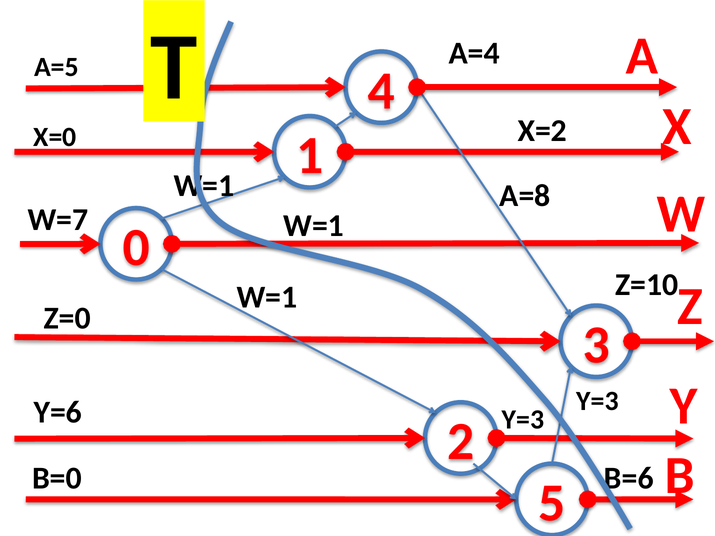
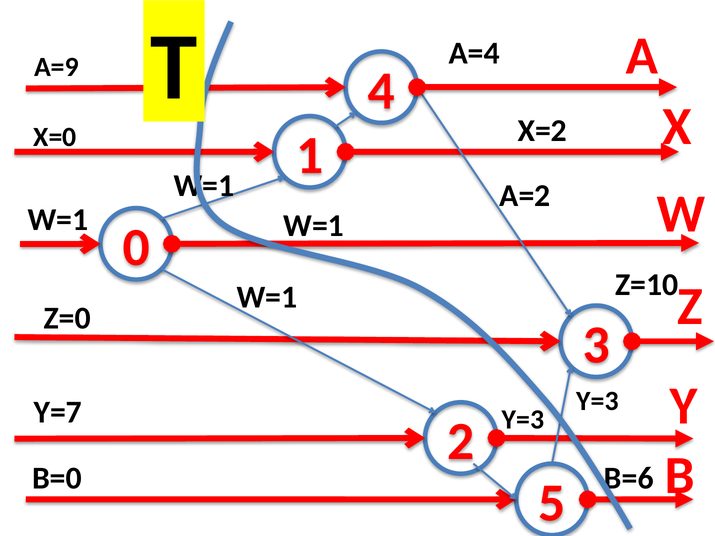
A=5: A=5 -> A=9 (57, 67)
A=8: A=8 -> A=2 (525, 196)
W=7: W=7 -> W=1 (58, 220)
Y=6: Y=6 -> Y=7 (58, 413)
